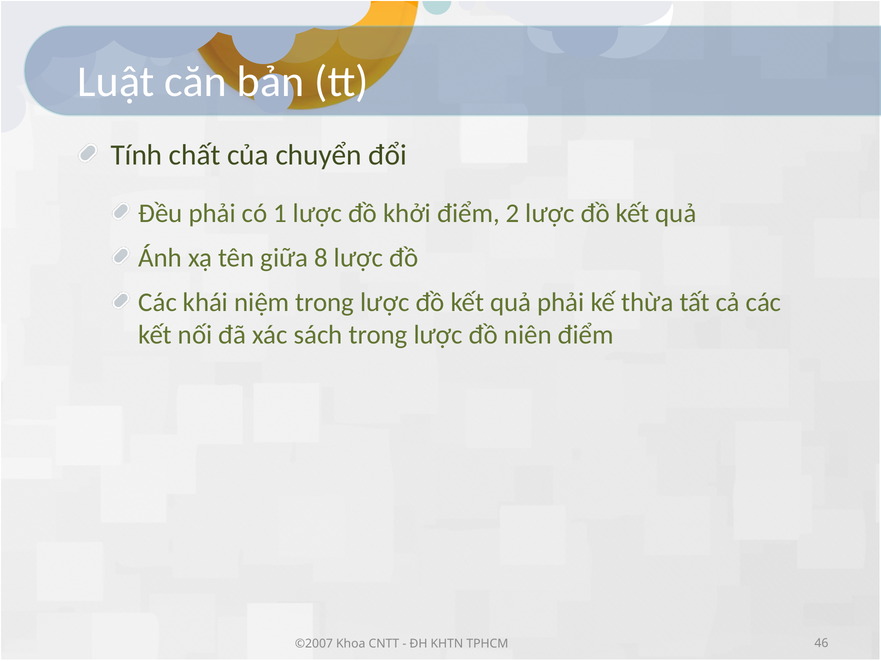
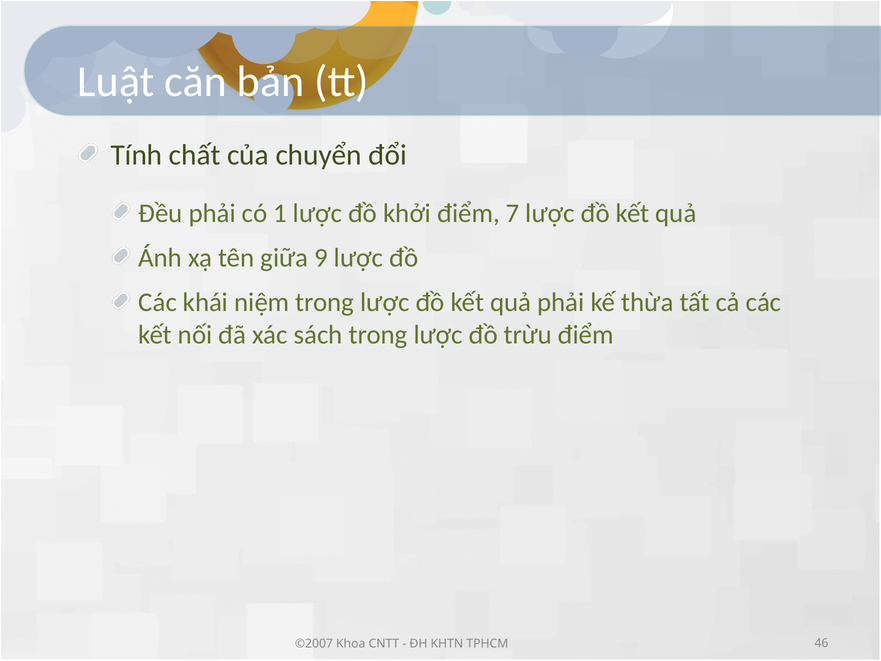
2: 2 -> 7 (513, 213)
8: 8 -> 9 (321, 258)
niên: niên -> trừu (528, 335)
